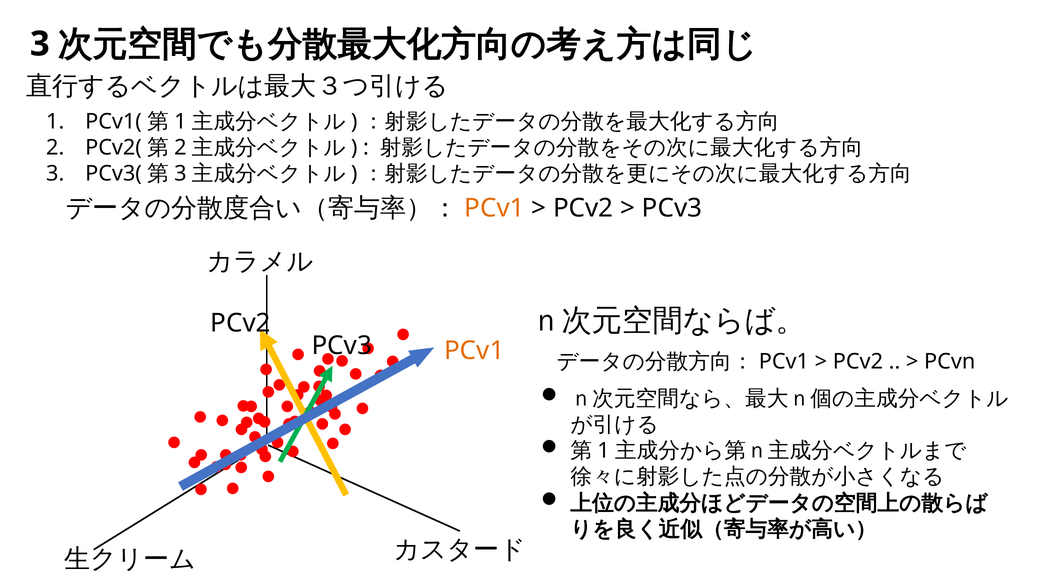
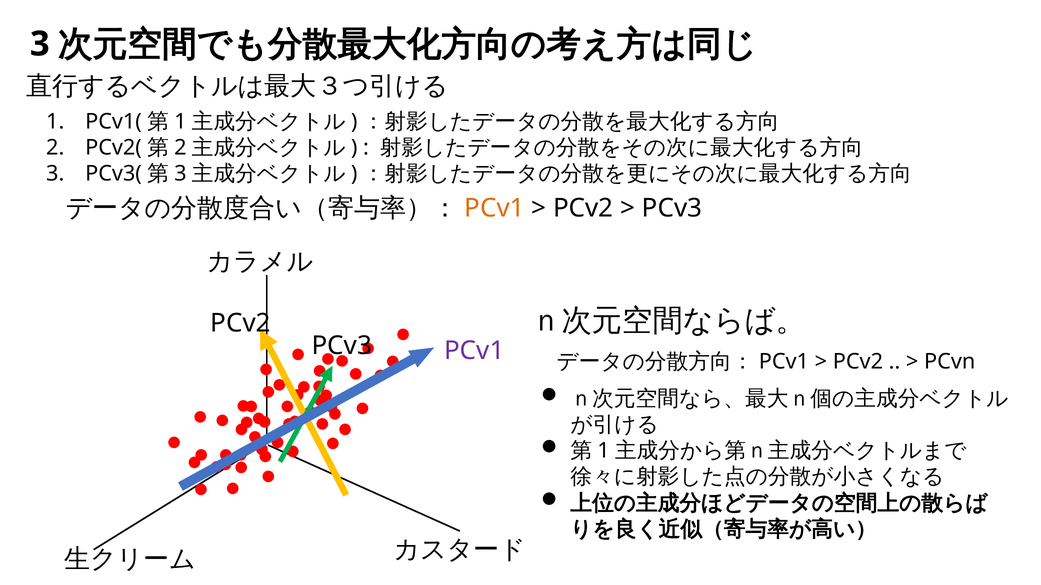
PCv1 colour: orange -> purple (474, 351)
